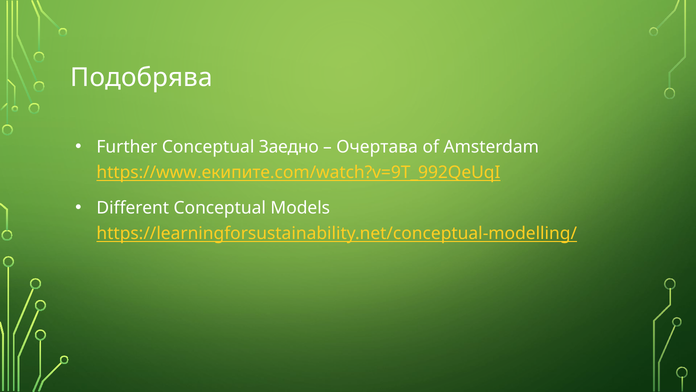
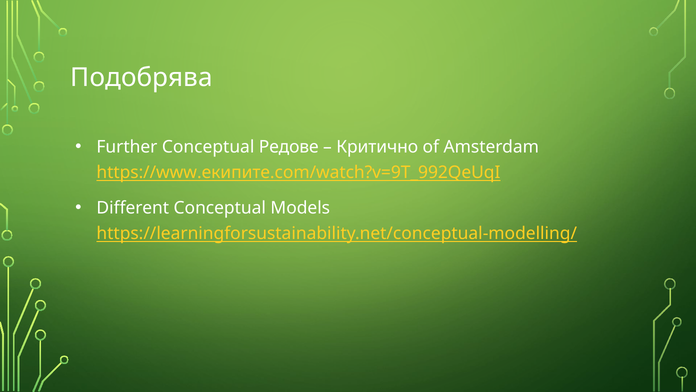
Заедно: Заедно -> Редове (289, 147)
Очертава: Очертава -> Критично (377, 147)
